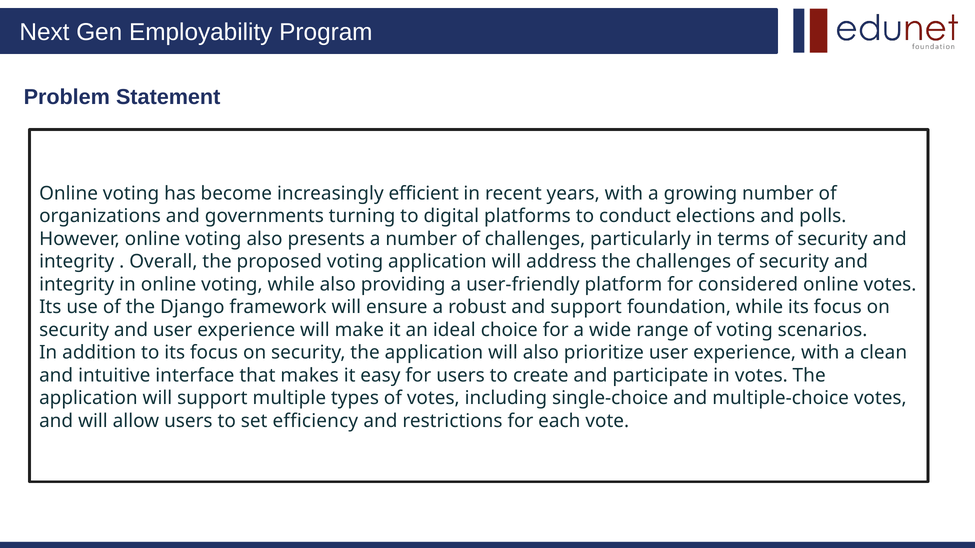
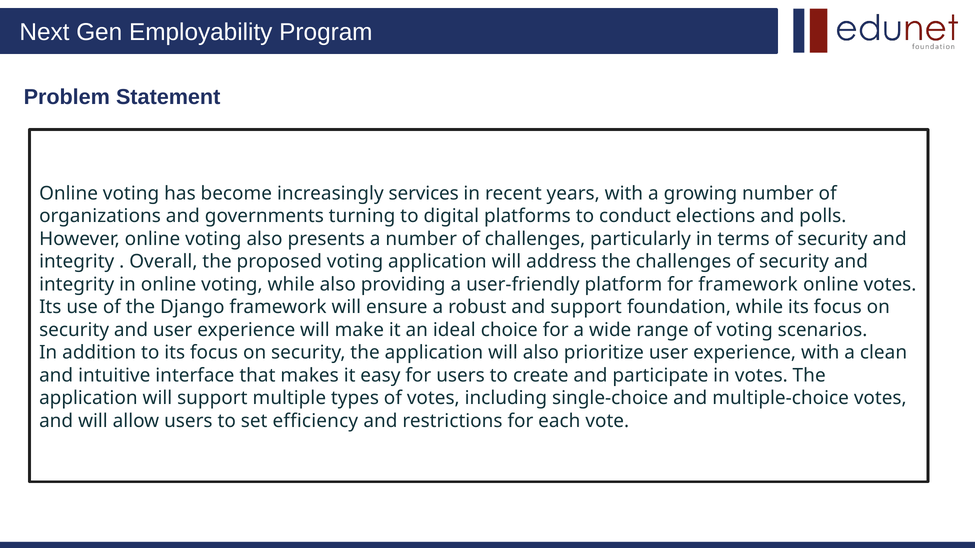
efficient: efficient -> services (424, 194)
for considered: considered -> framework (748, 285)
